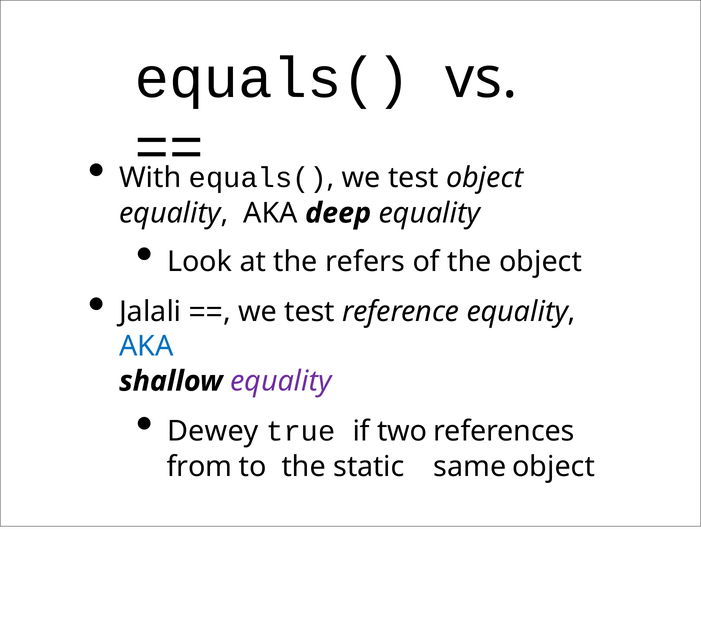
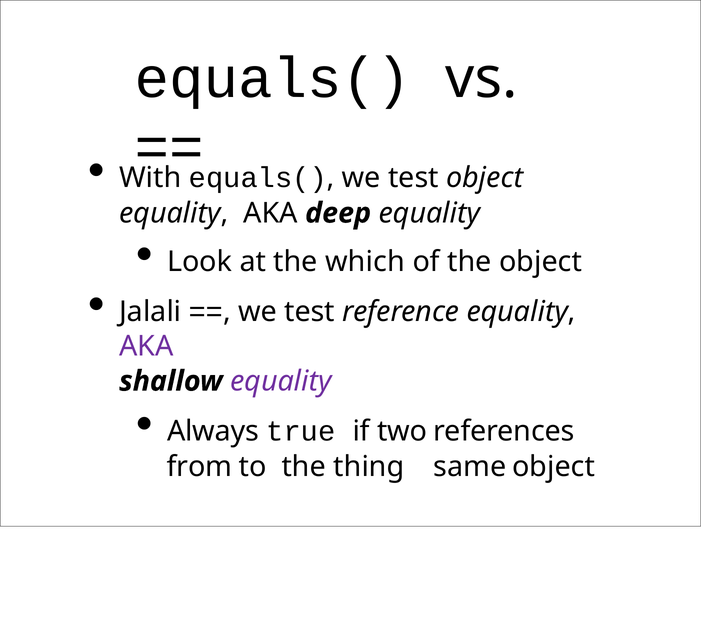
refers: refers -> which (365, 262)
AKA colour: blue -> purple (146, 346)
Dewey: Dewey -> Always (213, 431)
static: static -> thing (369, 466)
